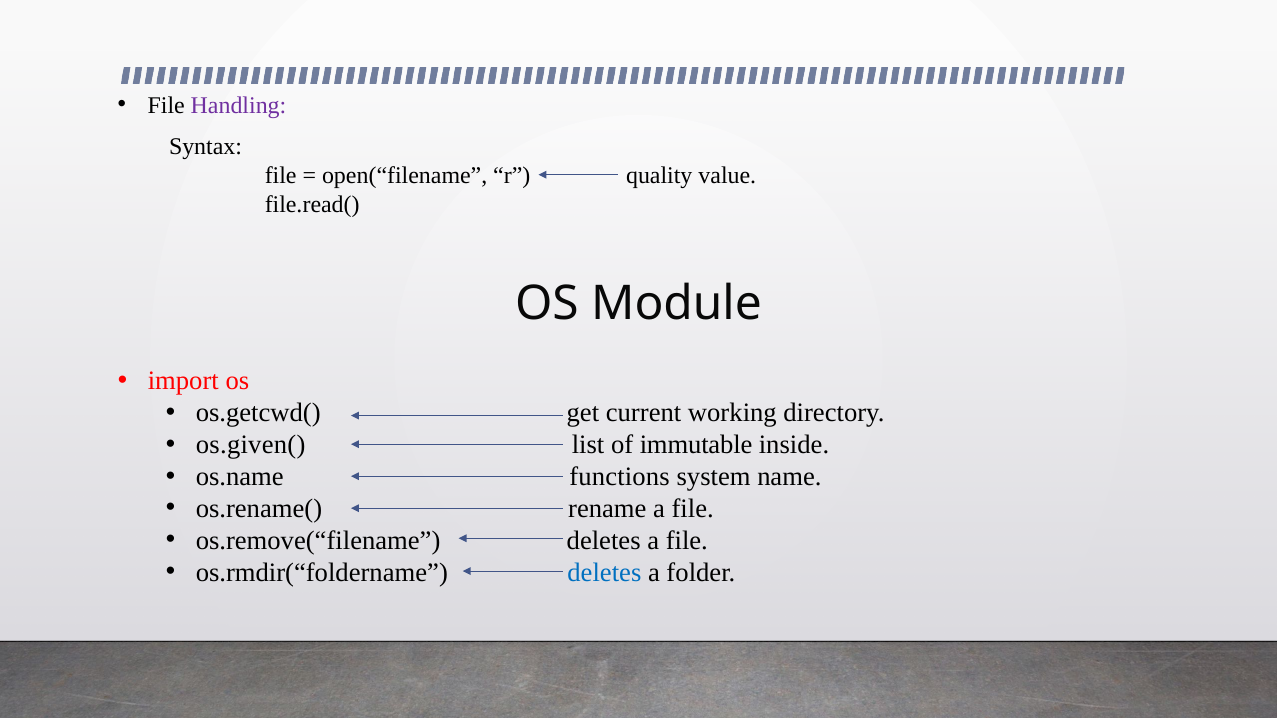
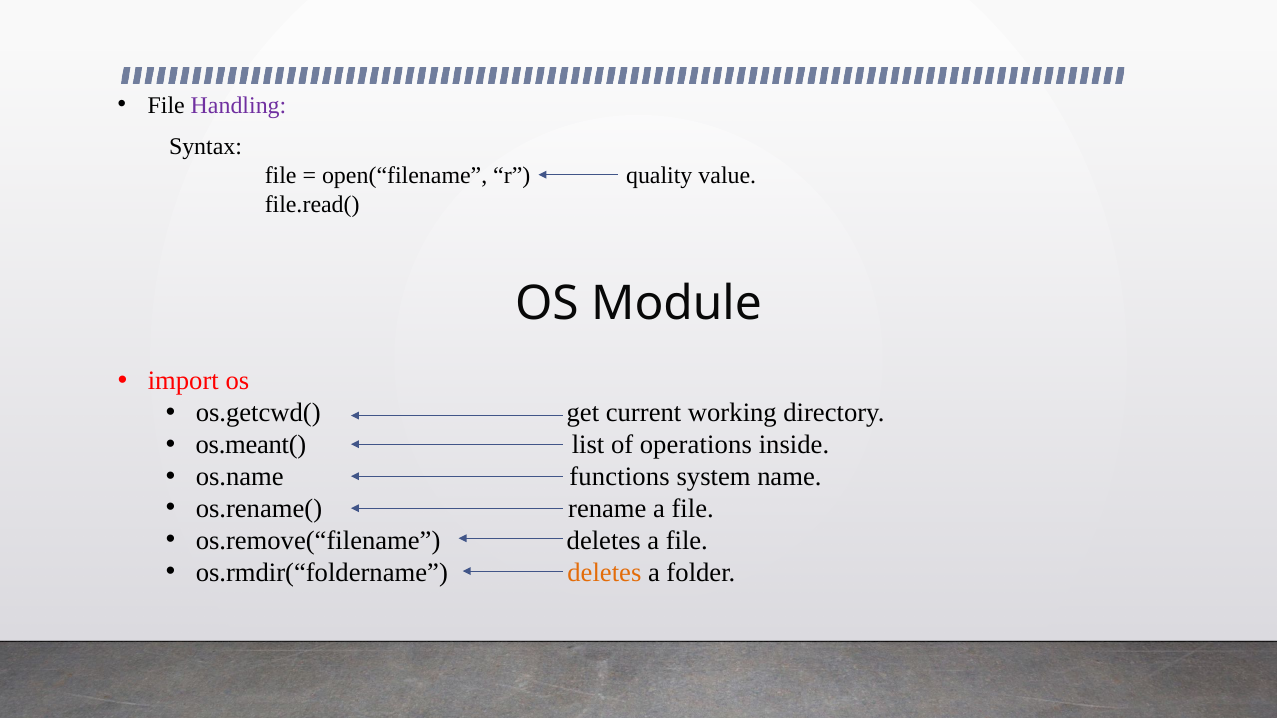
os.given(: os.given( -> os.meant( (251, 445)
immutable: immutable -> operations (696, 445)
deletes colour: blue -> orange (604, 573)
